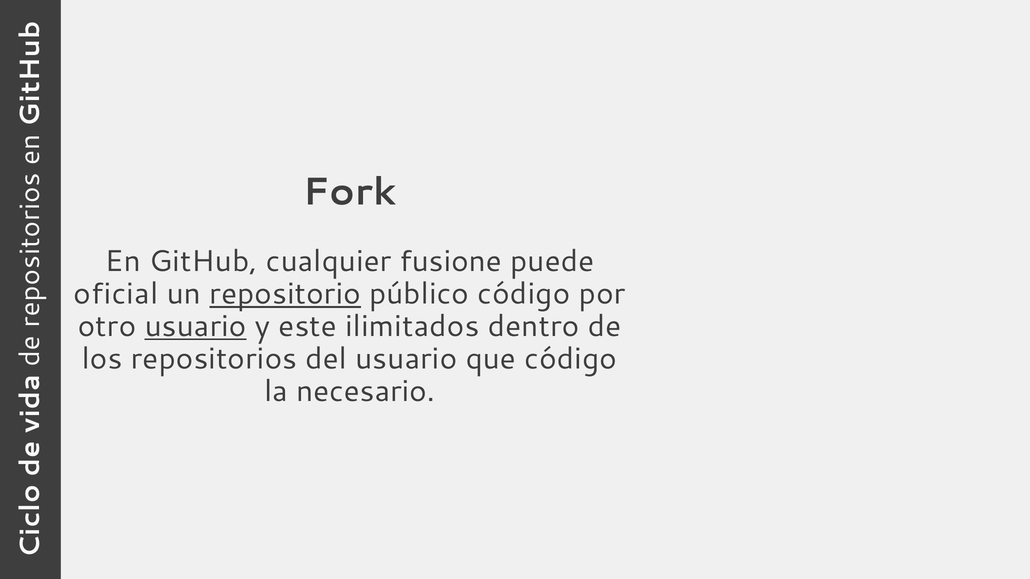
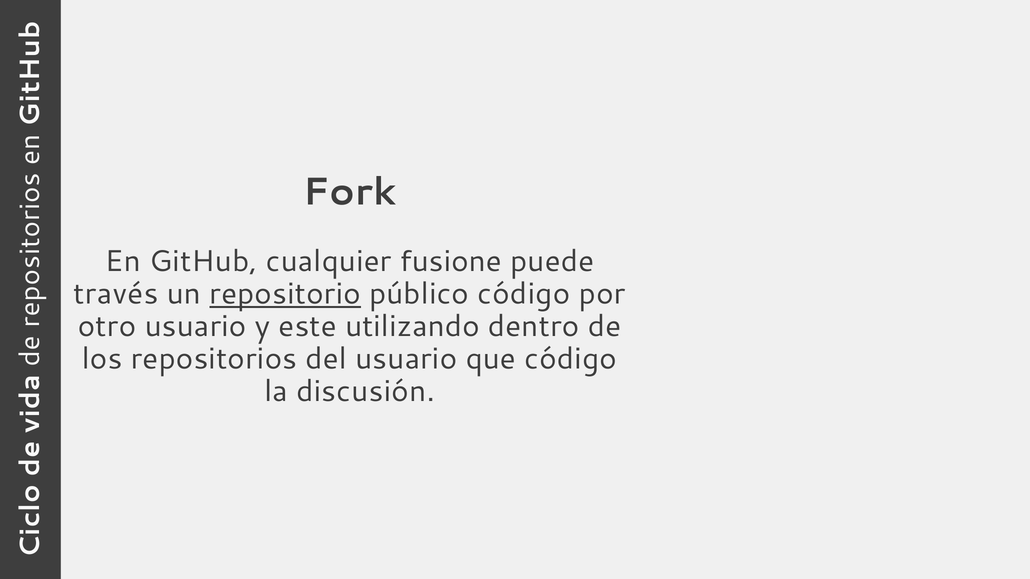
oficial: oficial -> través (116, 294)
usuario underline: present -> none (196, 327)
ilimitados: ilimitados -> utilizando (413, 327)
necesario: necesario -> discusión (366, 392)
